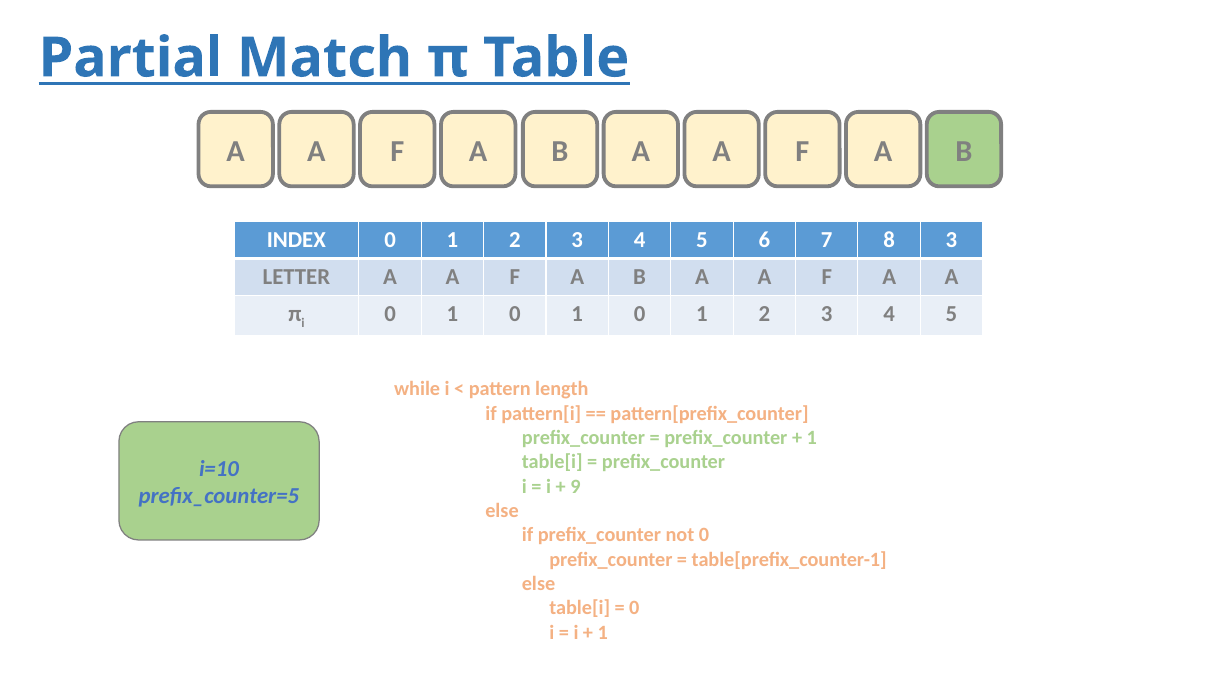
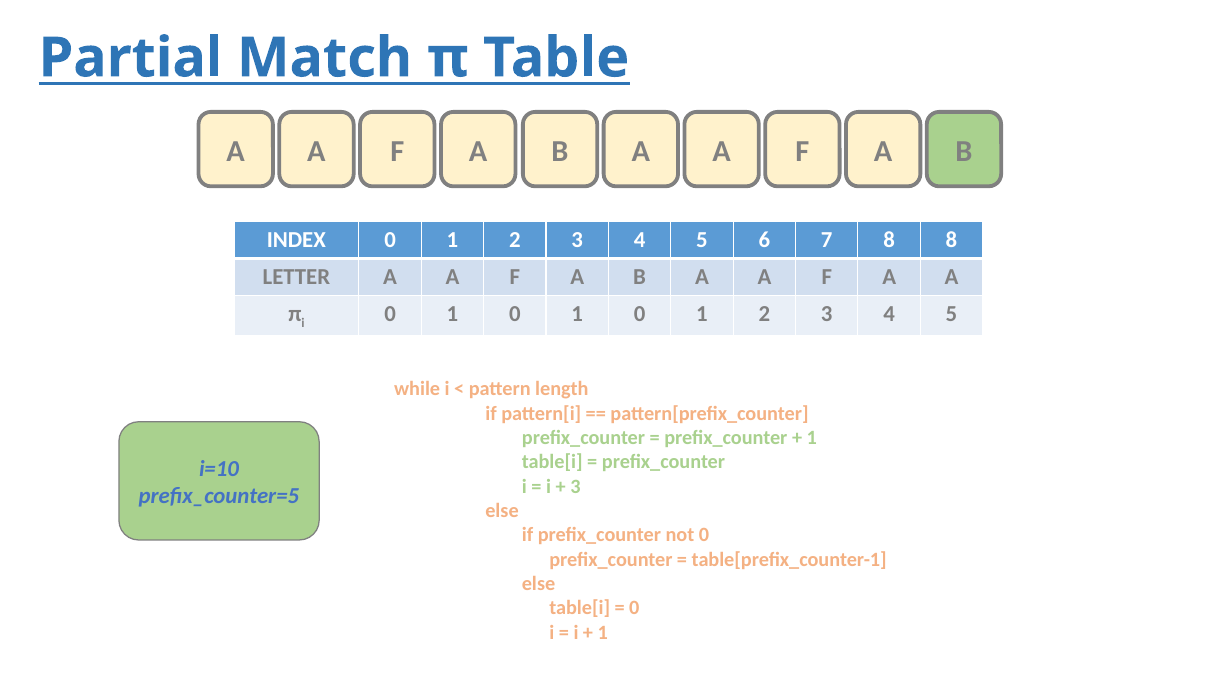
8 3: 3 -> 8 (951, 240)
9: 9 -> 3 (575, 486)
